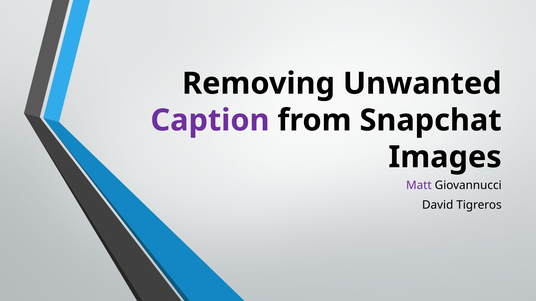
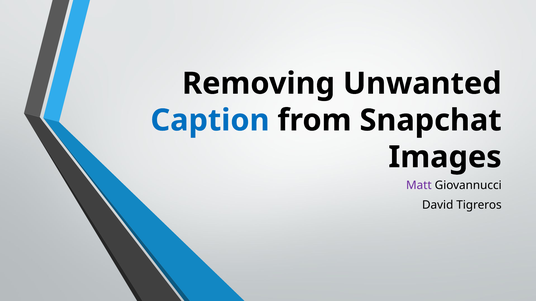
Caption colour: purple -> blue (210, 121)
